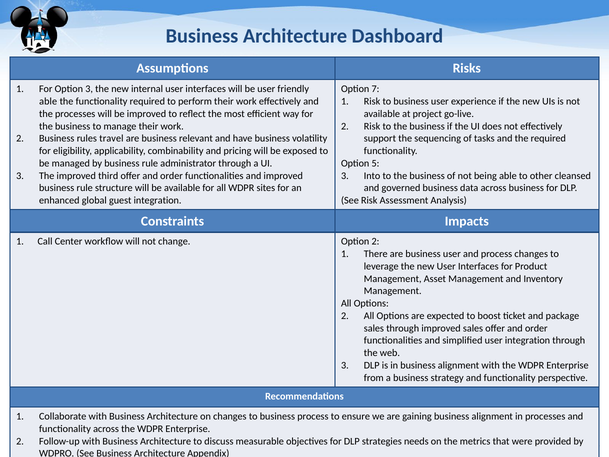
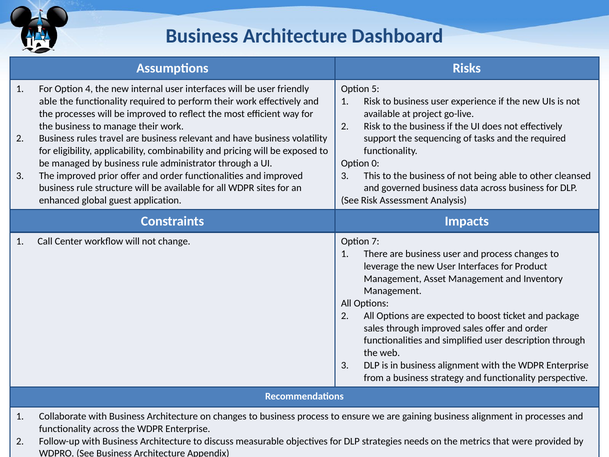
Option 3: 3 -> 4 (89, 89)
7: 7 -> 5 (375, 89)
5: 5 -> 0 (375, 163)
third: third -> prior (108, 176)
Into: Into -> This (372, 176)
guest integration: integration -> application (158, 200)
Option 2: 2 -> 7 (375, 241)
user integration: integration -> description (528, 340)
